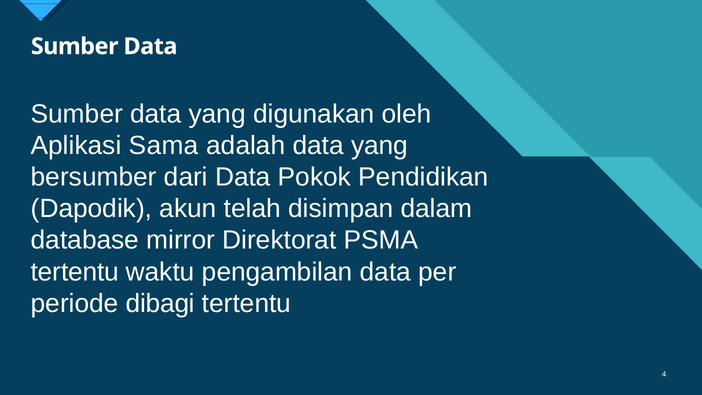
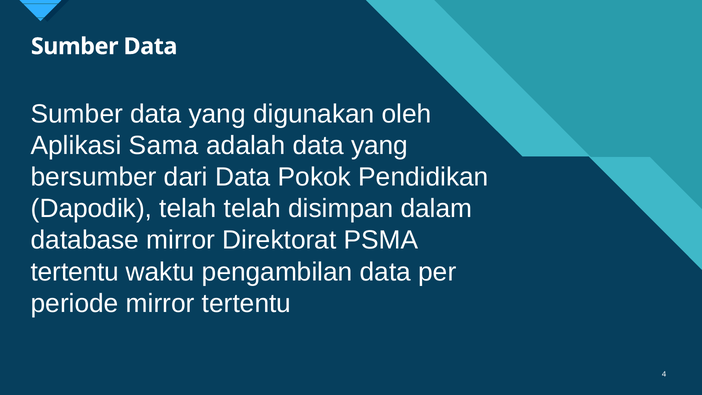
Dapodik akun: akun -> telah (188, 209)
periode dibagi: dibagi -> mirror (160, 303)
